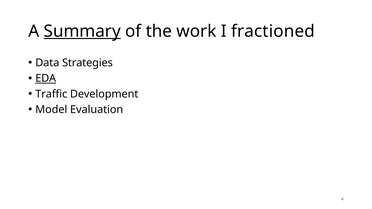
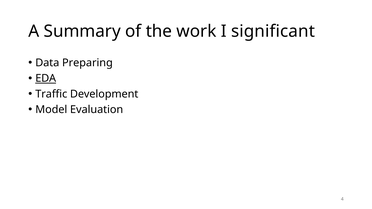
Summary underline: present -> none (82, 31)
fractioned: fractioned -> significant (273, 31)
Strategies: Strategies -> Preparing (87, 63)
